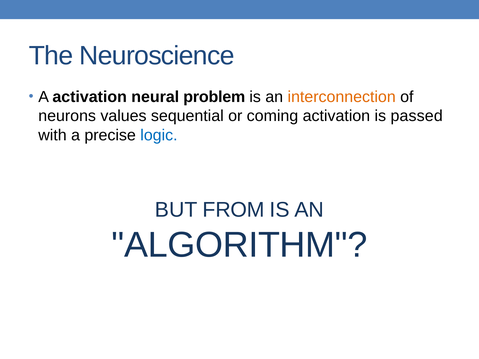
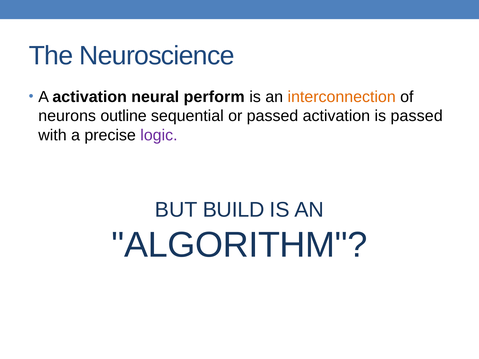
problem: problem -> perform (214, 97)
values: values -> outline (124, 116)
or coming: coming -> passed (273, 116)
logic colour: blue -> purple (159, 135)
FROM: FROM -> BUILD (234, 210)
